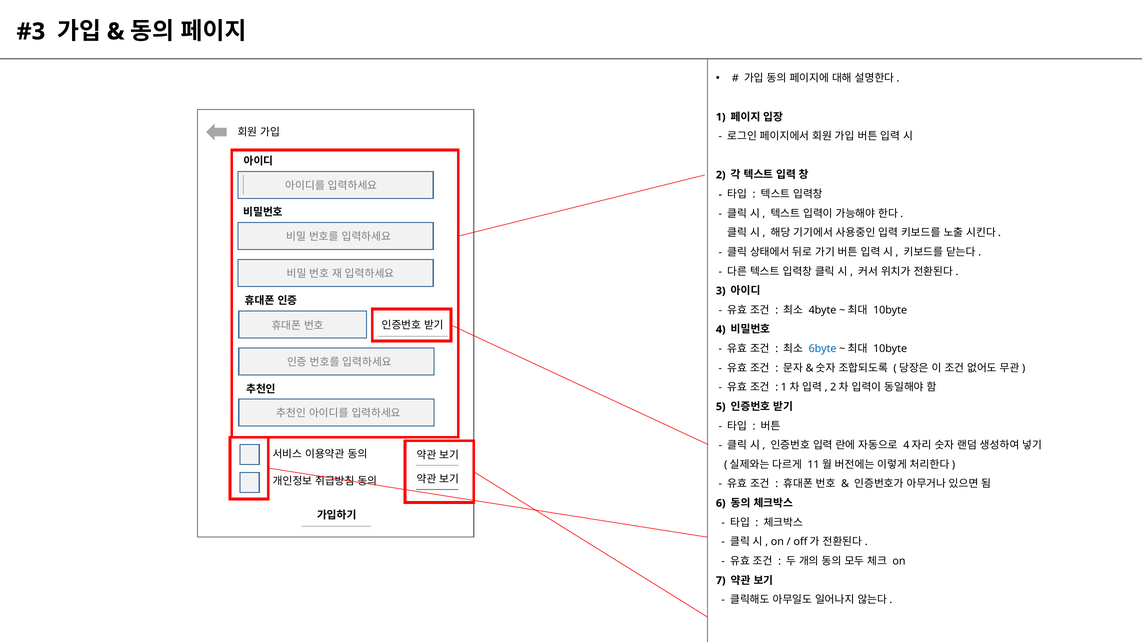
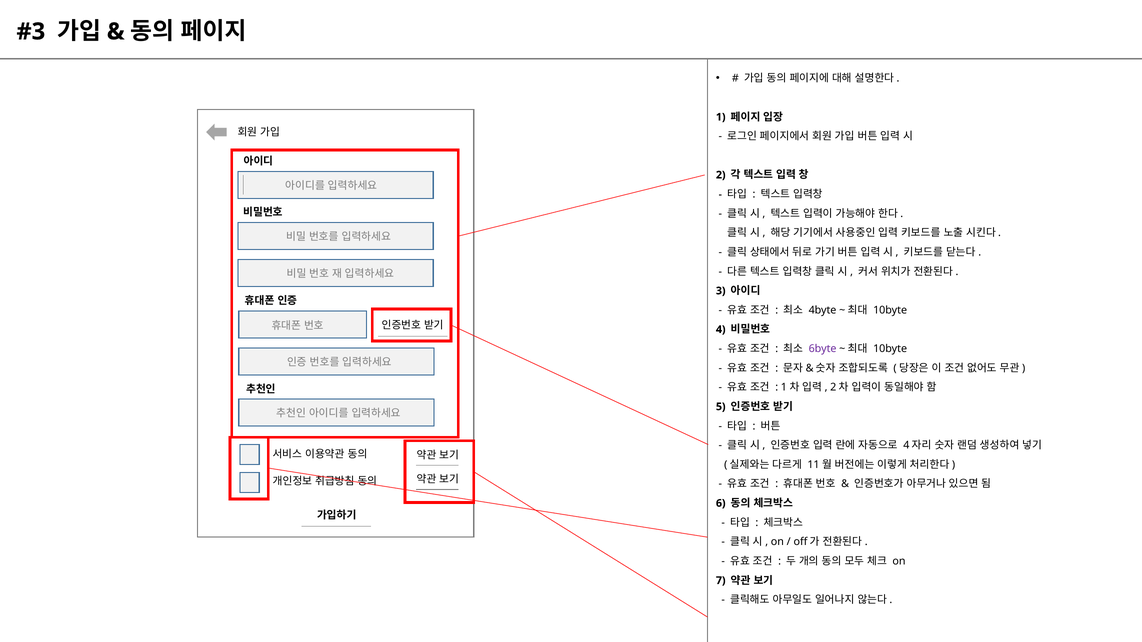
6byte colour: blue -> purple (823, 349)
